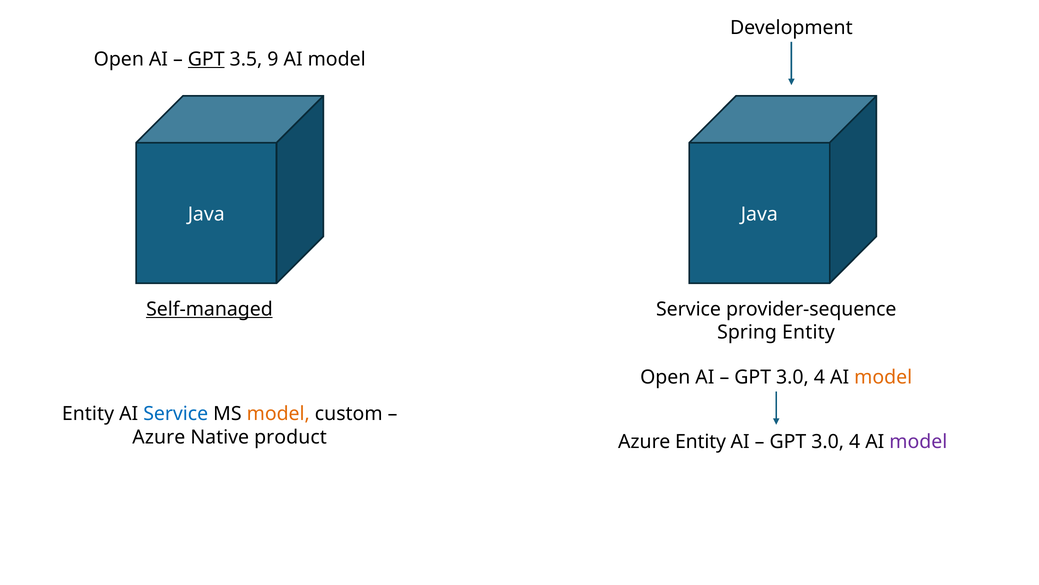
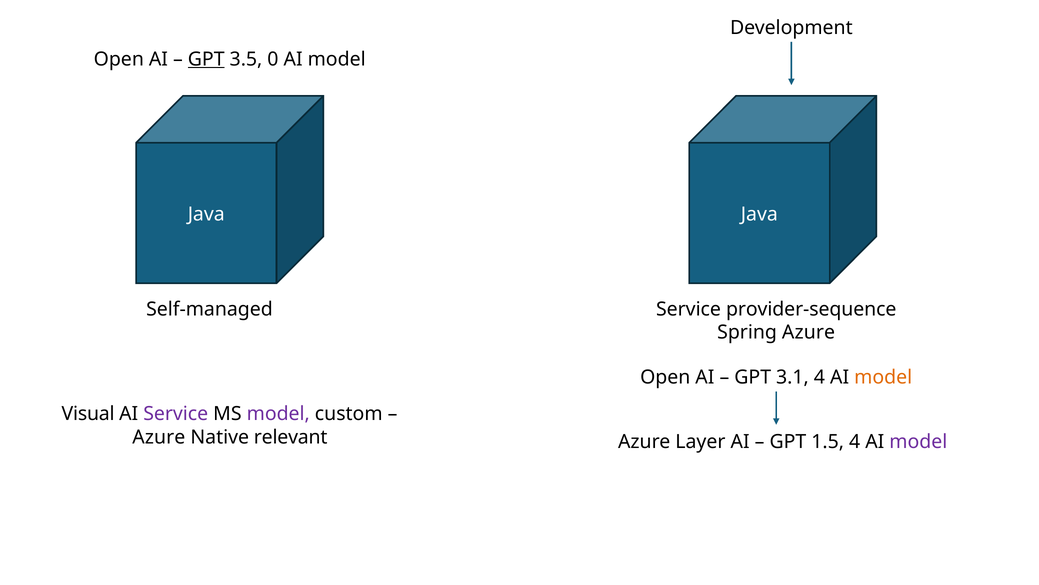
9: 9 -> 0 (273, 59)
Self-managed underline: present -> none (209, 309)
Spring Entity: Entity -> Azure (809, 332)
3.0: 3.0 -> 3.1 (792, 377)
Entity: Entity -> Visual (88, 414)
Service colour: blue -> purple (176, 414)
model colour: orange -> purple (278, 414)
product: product -> relevant (291, 437)
Azure Entity: Entity -> Layer (700, 441)
3.0: 3.0 -> 1.5 (828, 441)
